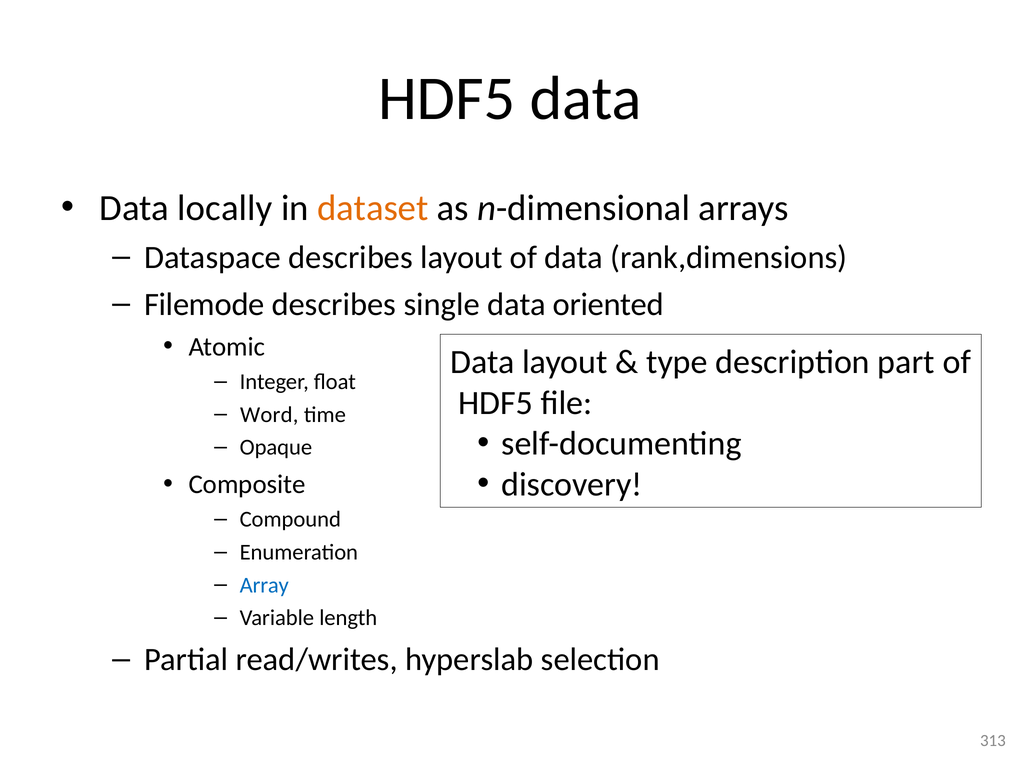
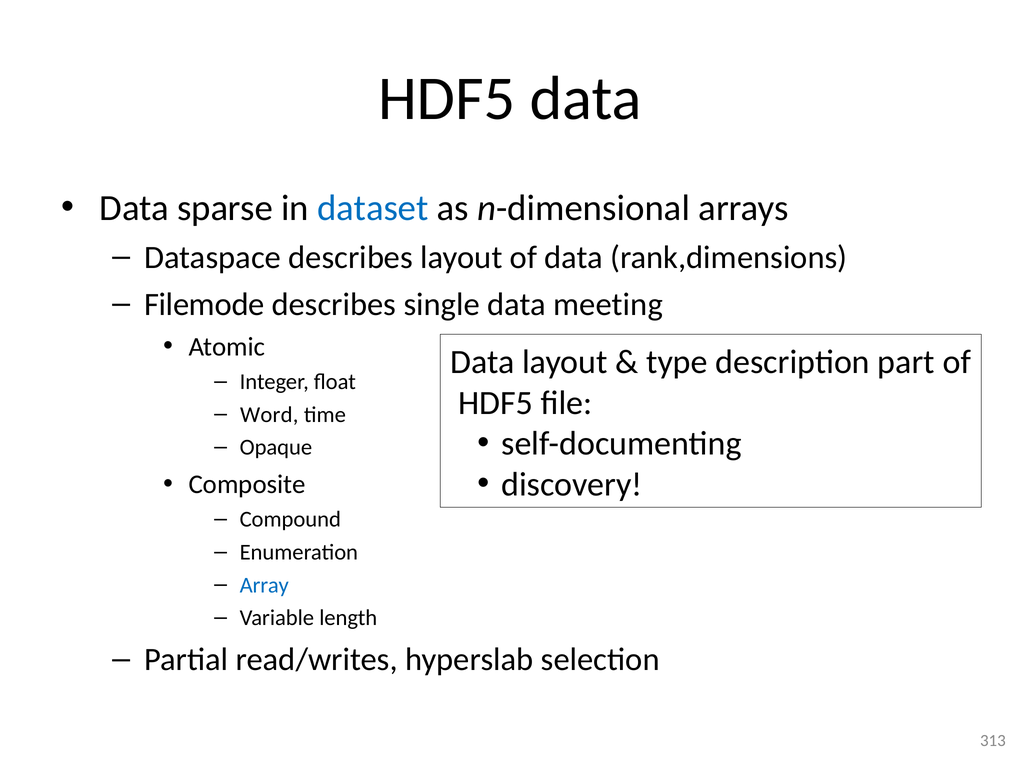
locally: locally -> sparse (225, 208)
dataset colour: orange -> blue (373, 208)
oriented: oriented -> meeting (608, 305)
